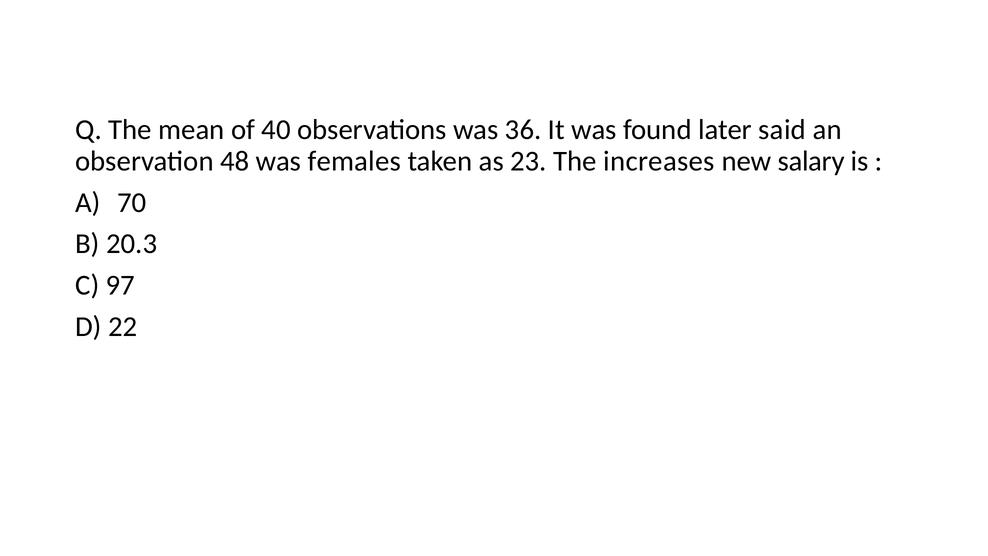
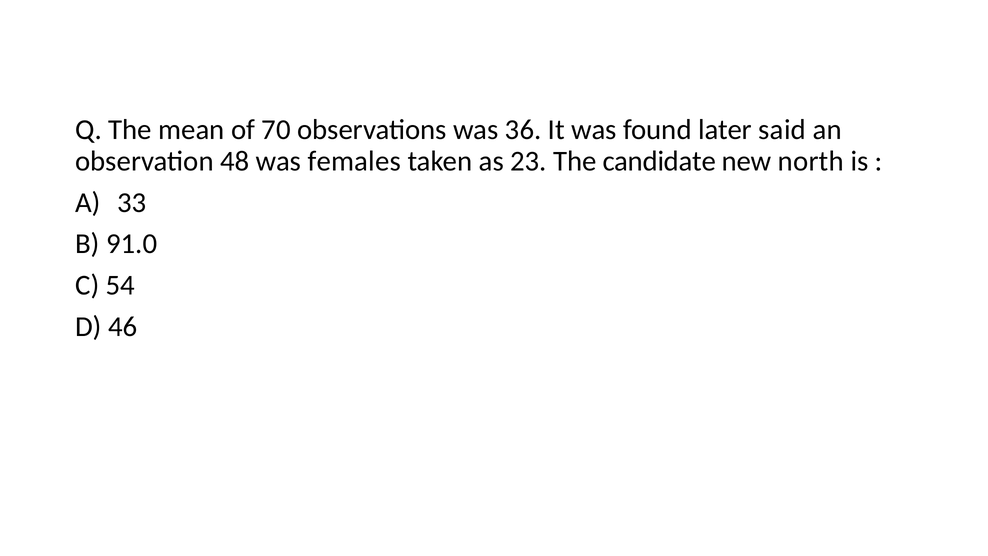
40: 40 -> 70 (276, 130)
increases: increases -> candidate (659, 161)
salary: salary -> north (811, 161)
70: 70 -> 33 (132, 202)
20.3: 20.3 -> 91.0 (132, 244)
97: 97 -> 54 (120, 285)
22: 22 -> 46 (123, 327)
